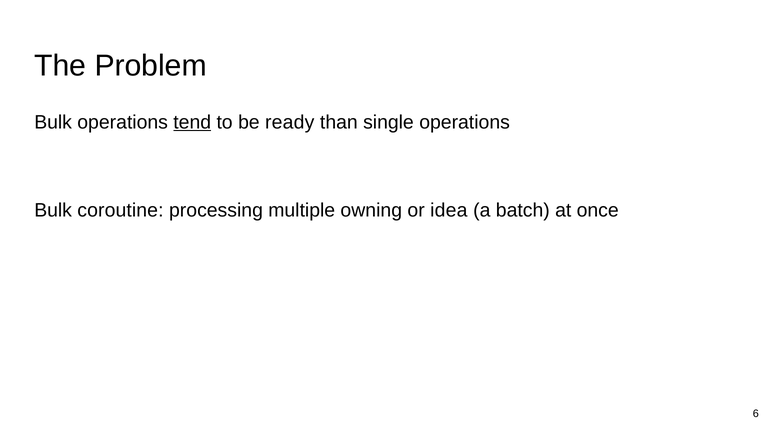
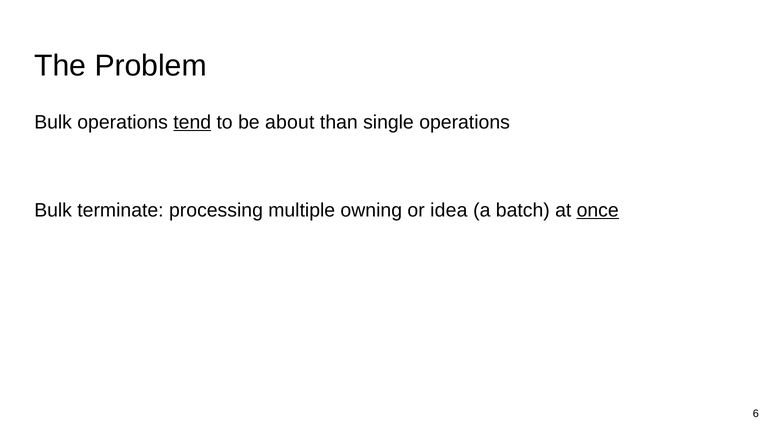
ready: ready -> about (290, 122)
coroutine: coroutine -> terminate (120, 210)
once underline: none -> present (598, 210)
